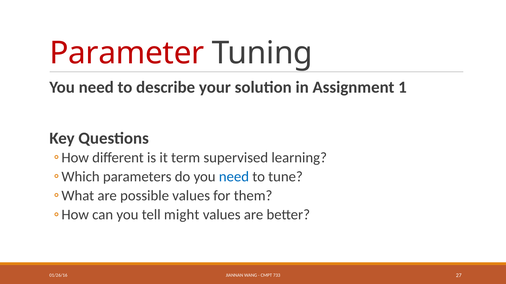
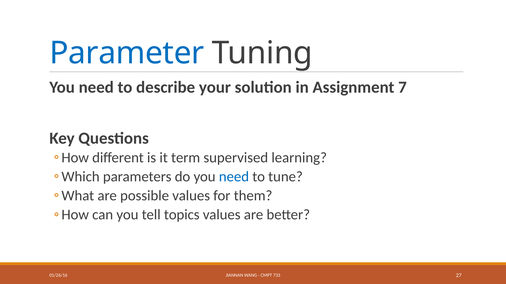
Parameter colour: red -> blue (127, 53)
1: 1 -> 7 (402, 88)
might: might -> topics (182, 215)
